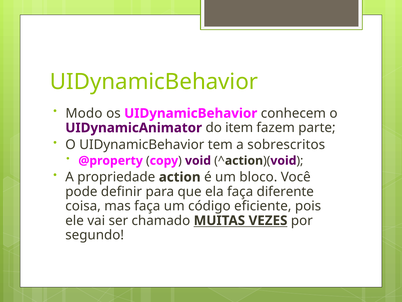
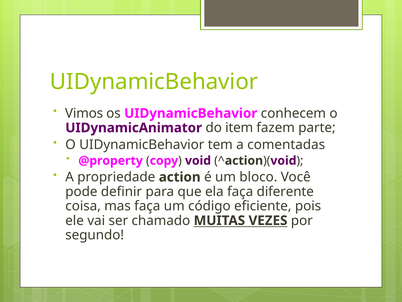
Modo: Modo -> Vimos (84, 113)
sobrescritos: sobrescritos -> comentadas (286, 144)
